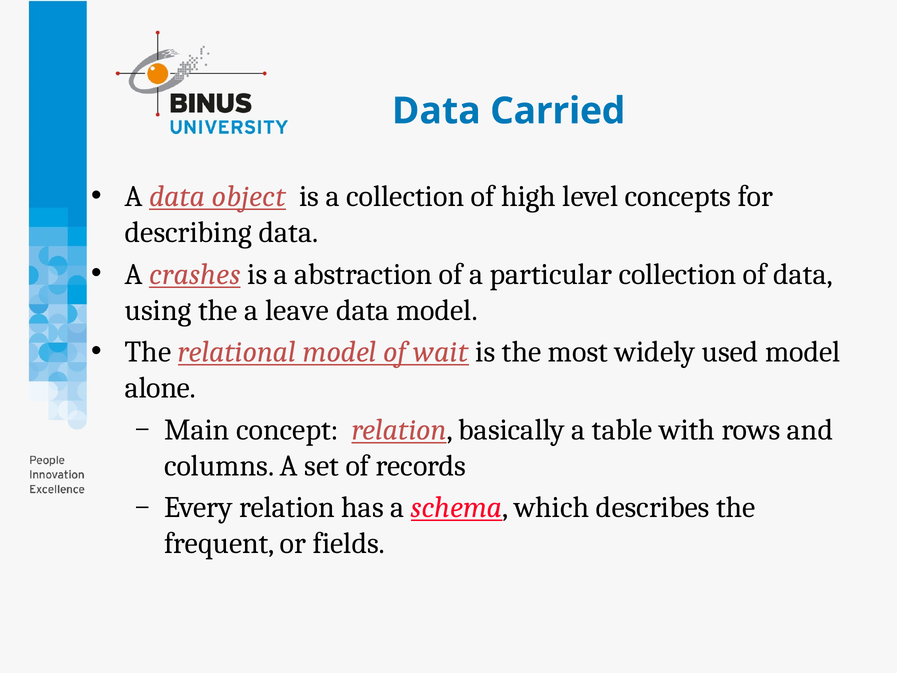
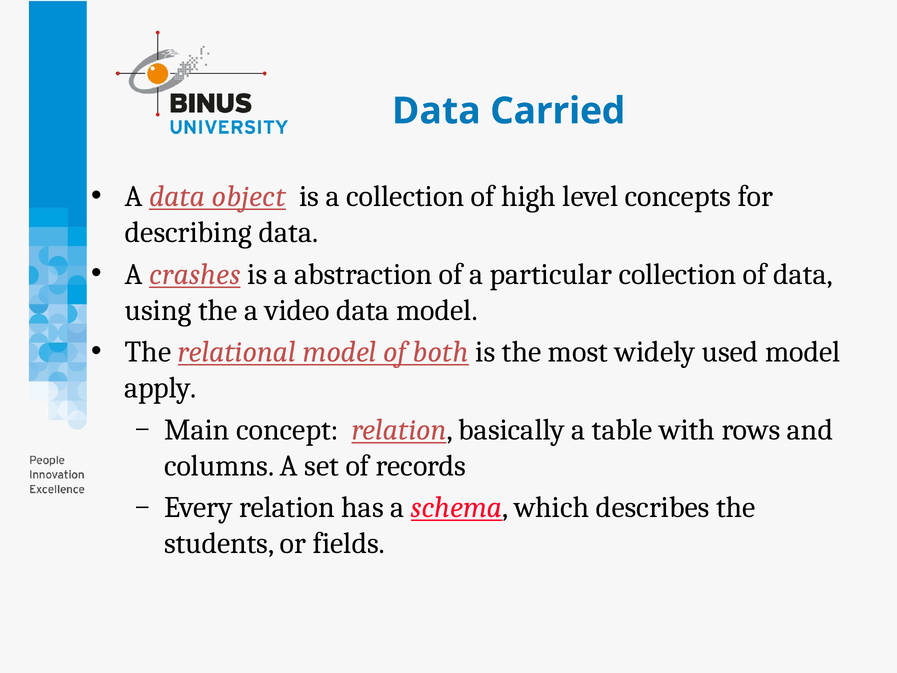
leave: leave -> video (297, 310)
wait: wait -> both (441, 352)
alone: alone -> apply (160, 388)
frequent: frequent -> students (219, 543)
